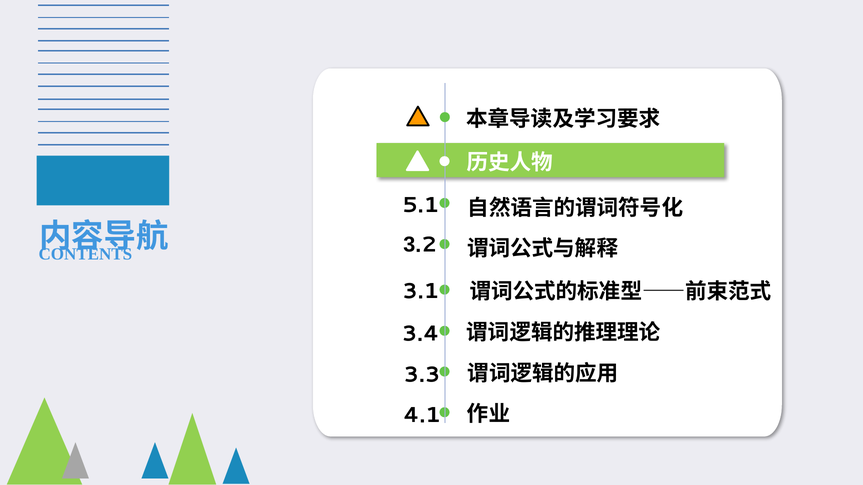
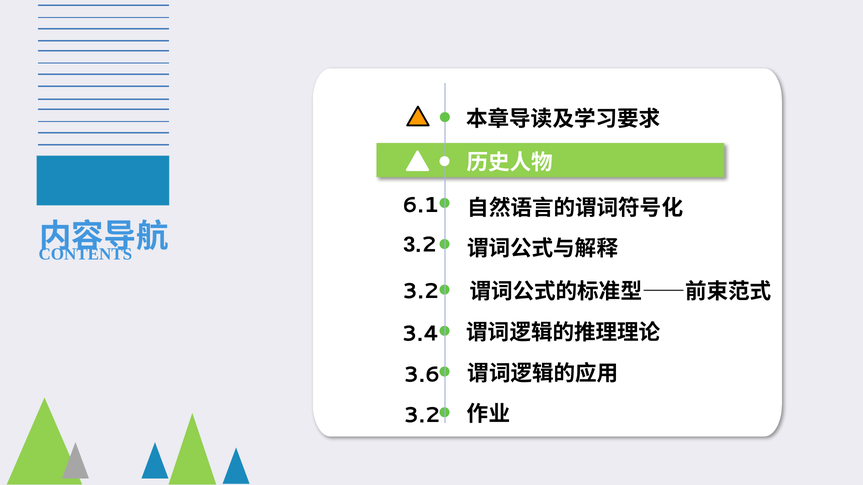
5.1: 5.1 -> 6.1 (421, 205)
3.1: 3.1 -> 3.2 (421, 291)
3.3: 3.3 -> 3.6 (422, 375)
4.1: 4.1 -> 3.2 (422, 415)
